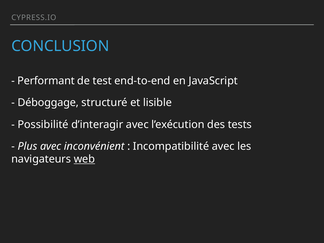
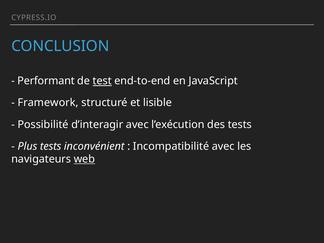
test underline: none -> present (102, 81)
Déboggage: Déboggage -> Framework (48, 103)
Plus avec: avec -> tests (51, 146)
